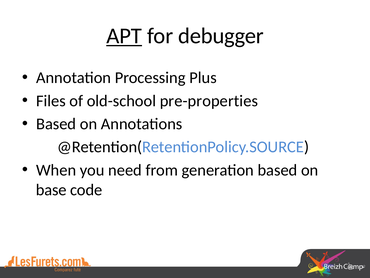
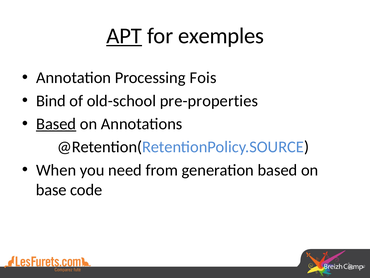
debugger: debugger -> exemples (221, 36)
Plus: Plus -> Fois (203, 78)
Files: Files -> Bind (51, 101)
Based underline: none -> present (56, 124)
